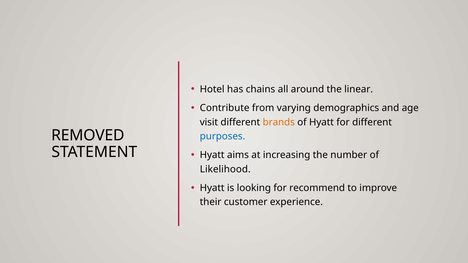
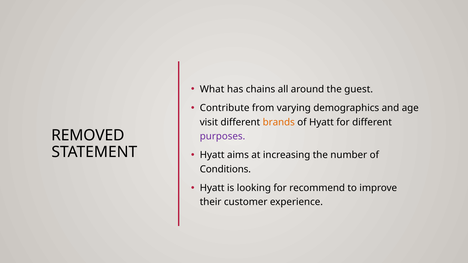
Hotel: Hotel -> What (212, 89)
linear: linear -> guest (359, 89)
purposes colour: blue -> purple (223, 136)
Likelihood: Likelihood -> Conditions (225, 169)
